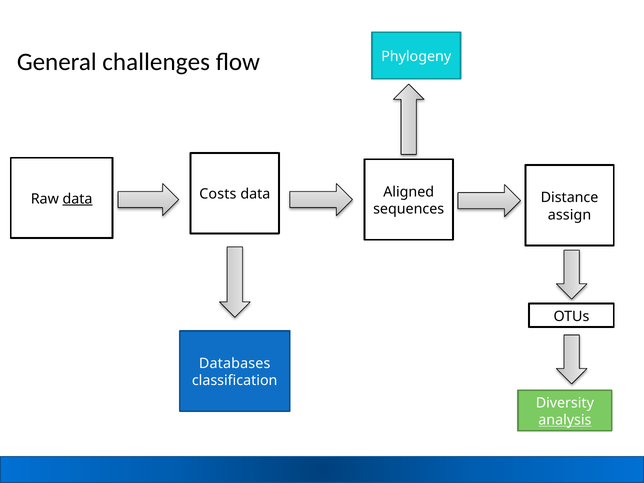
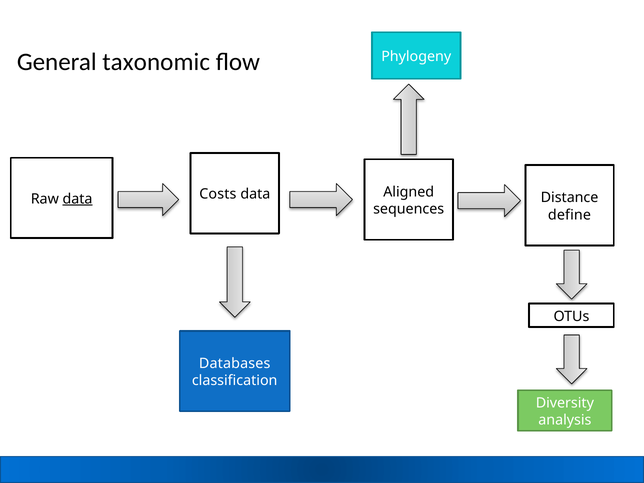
challenges: challenges -> taxonomic (156, 62)
assign: assign -> define (570, 215)
analysis underline: present -> none (565, 420)
